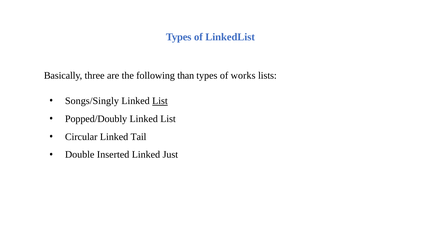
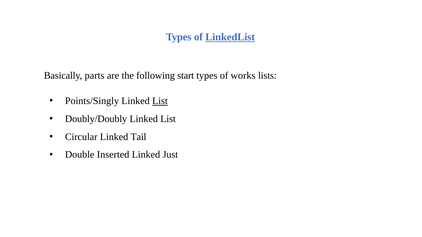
LinkedList underline: none -> present (230, 37)
three: three -> parts (95, 76)
than: than -> start (186, 76)
Songs/Singly: Songs/Singly -> Points/Singly (92, 101)
Popped/Doubly: Popped/Doubly -> Doubly/Doubly (96, 119)
